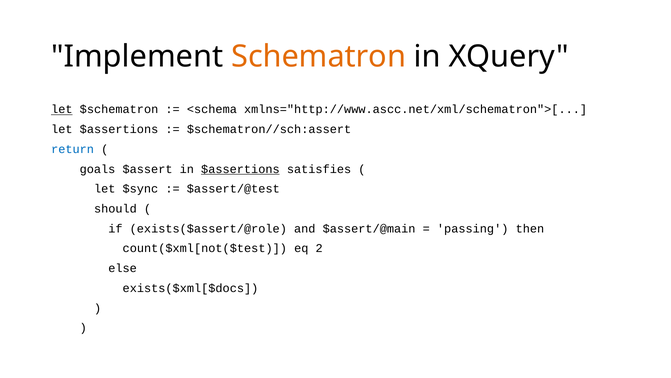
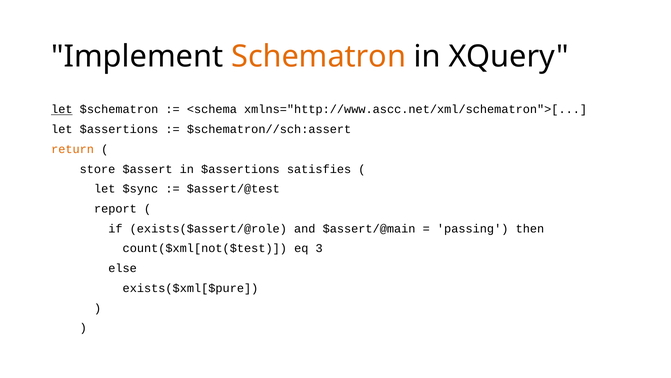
return colour: blue -> orange (73, 149)
goals: goals -> store (97, 169)
$assertions underline: present -> none (240, 169)
should: should -> report (115, 208)
2: 2 -> 3 (319, 248)
exists($xml[$docs: exists($xml[$docs -> exists($xml[$pure (190, 288)
